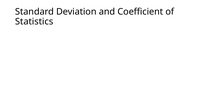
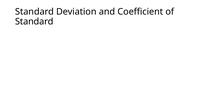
Statistics: Statistics -> Standard (34, 22)
